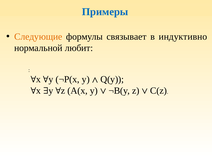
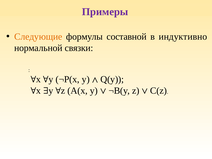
Примеры colour: blue -> purple (105, 12)
связывает: связывает -> составной (127, 37)
любит: любит -> связки (79, 48)
